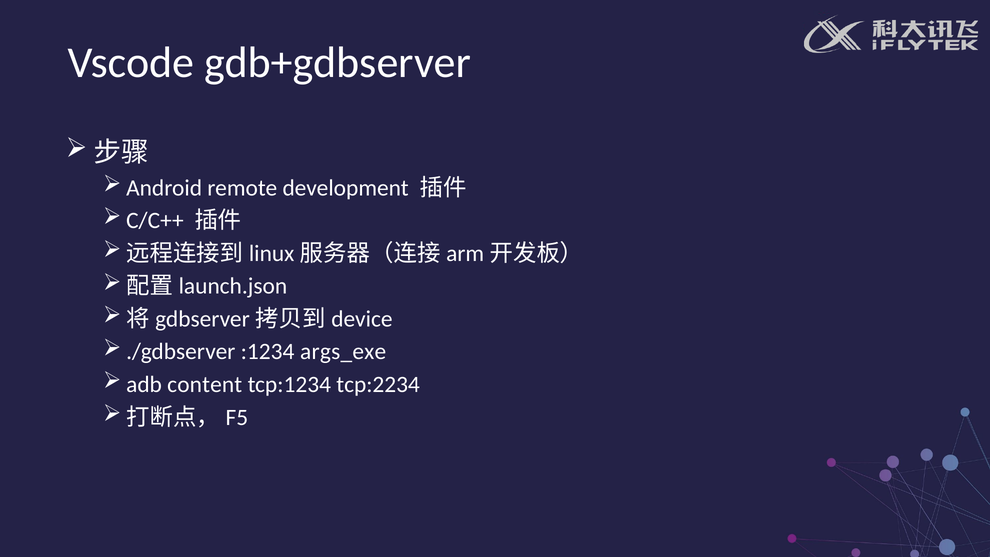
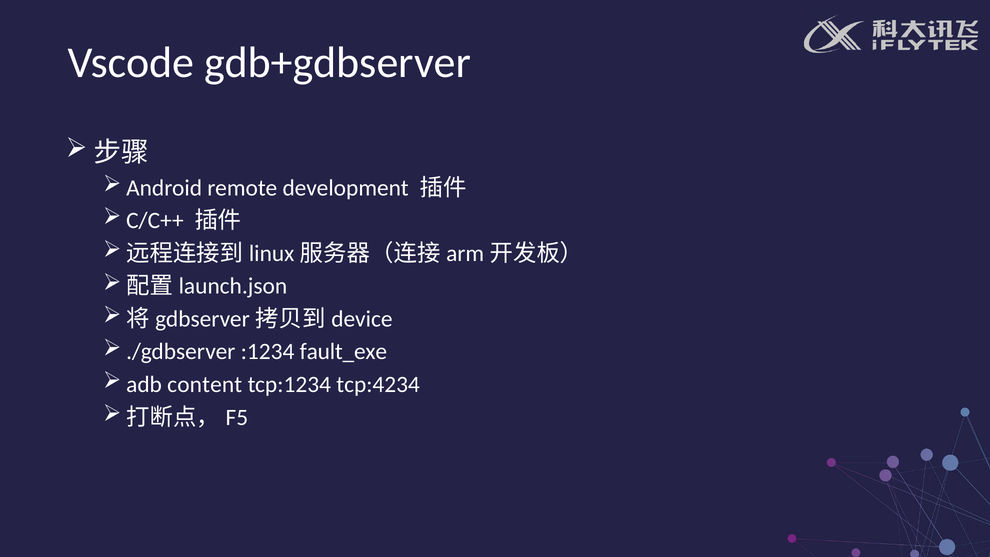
args_exe: args_exe -> fault_exe (343, 352)
tcp:2234: tcp:2234 -> tcp:4234 (378, 384)
